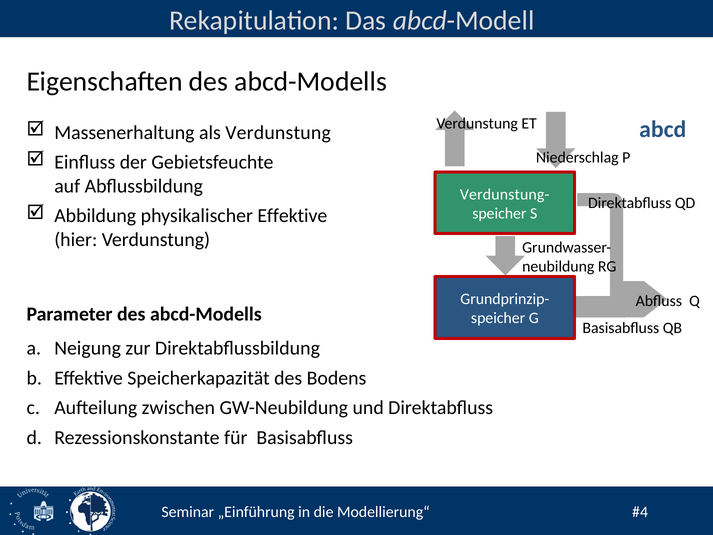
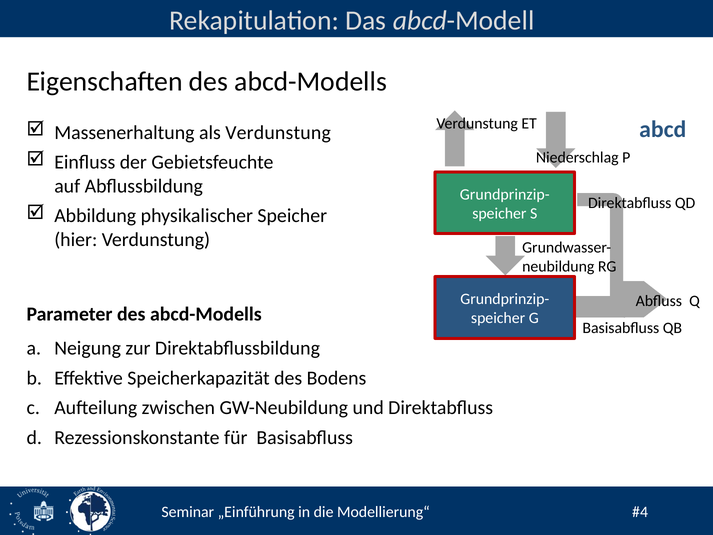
Verdunstung-: Verdunstung- -> Grundprinzip- (505, 194)
physikalischer Effektive: Effektive -> Speicher (292, 216)
